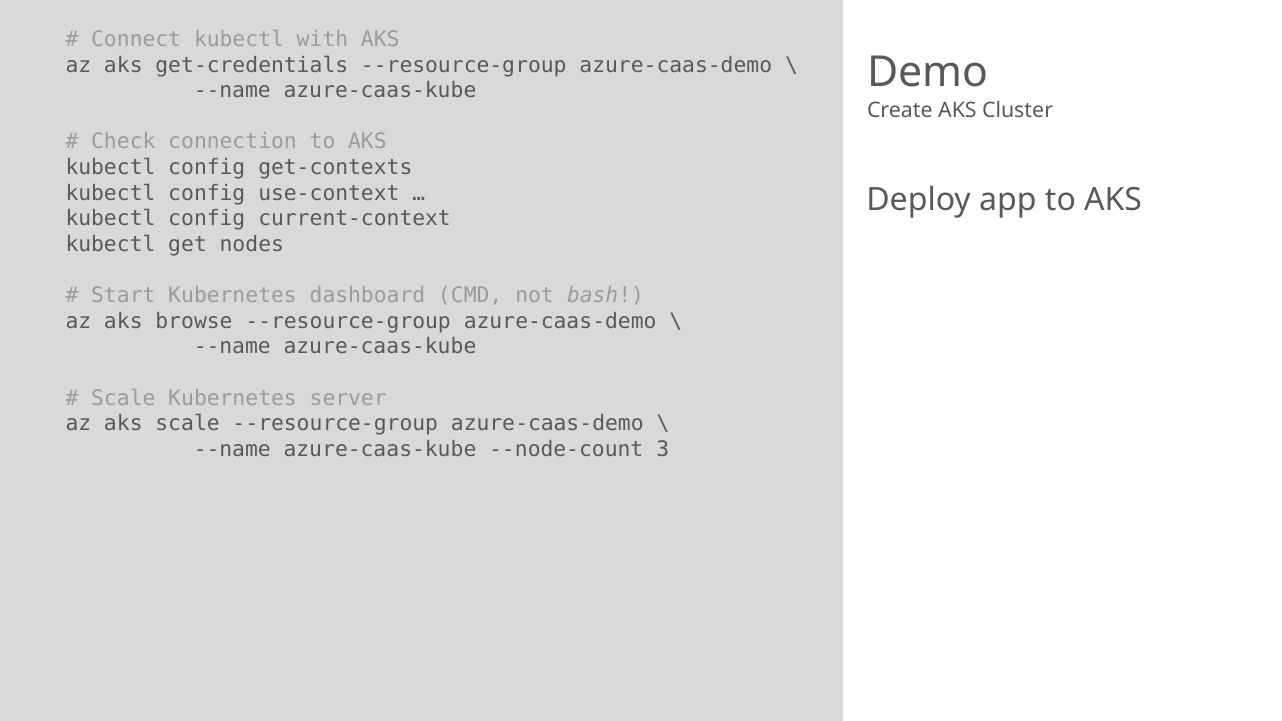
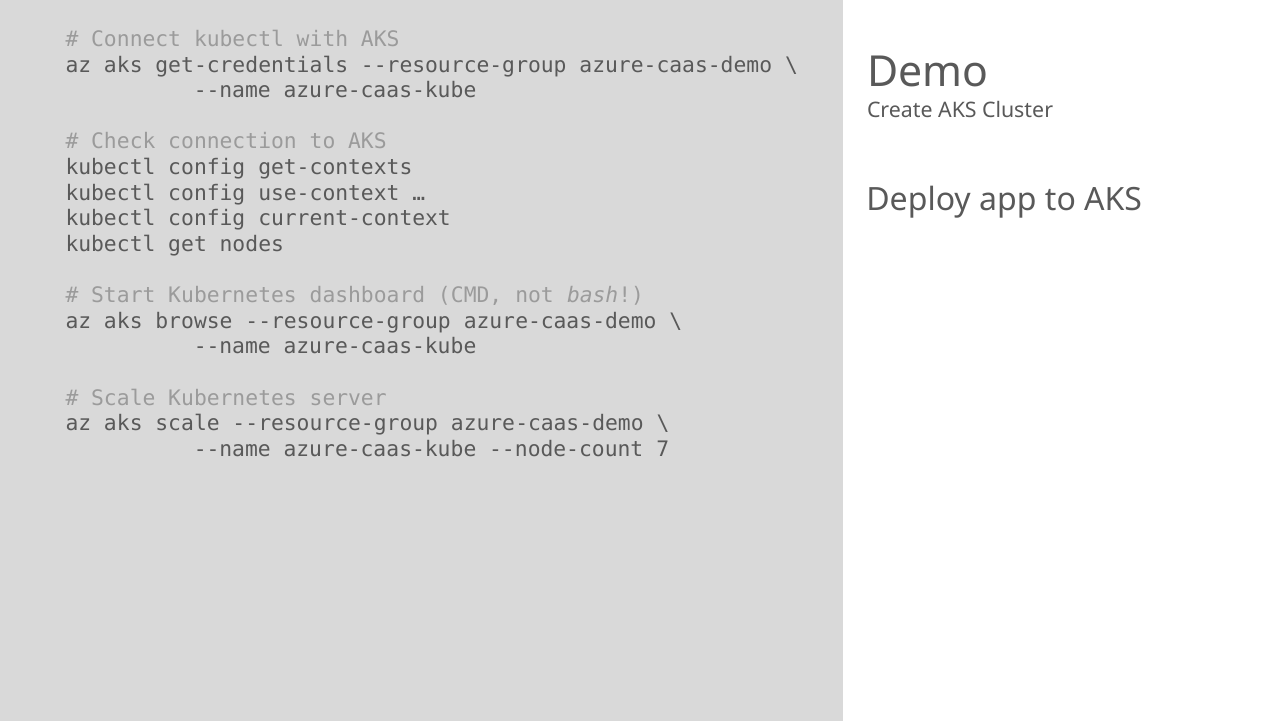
3: 3 -> 7 (663, 450)
